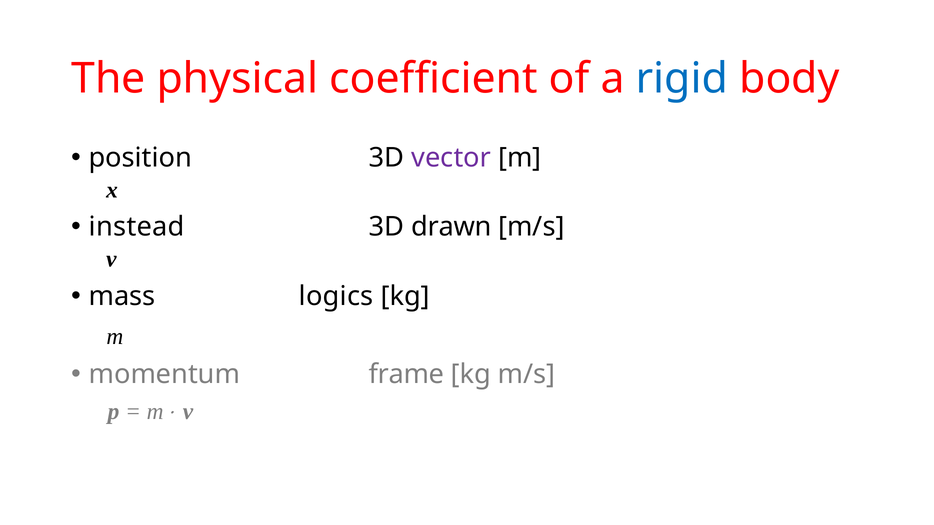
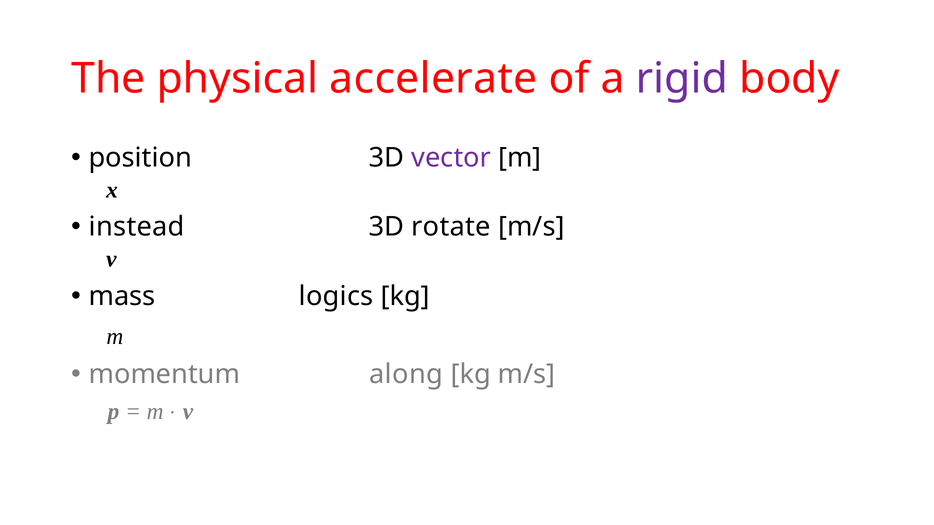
coefficient: coefficient -> accelerate (433, 78)
rigid colour: blue -> purple (682, 78)
drawn: drawn -> rotate (451, 227)
frame: frame -> along (406, 375)
